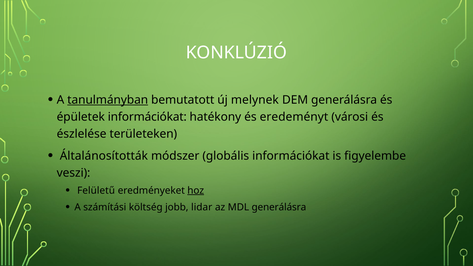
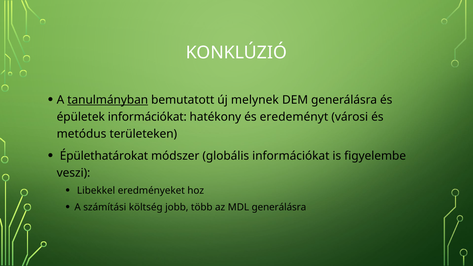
észlelése: észlelése -> metódus (82, 134)
Általánosították: Általánosították -> Épülethatárokat (104, 156)
Felületű: Felületű -> Libekkel (96, 191)
hoz underline: present -> none (196, 191)
lidar: lidar -> több (202, 207)
